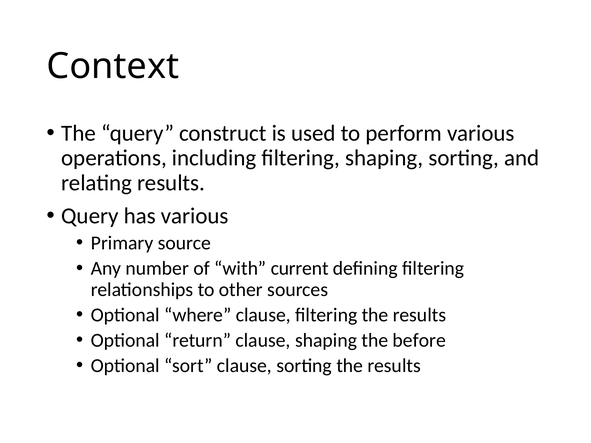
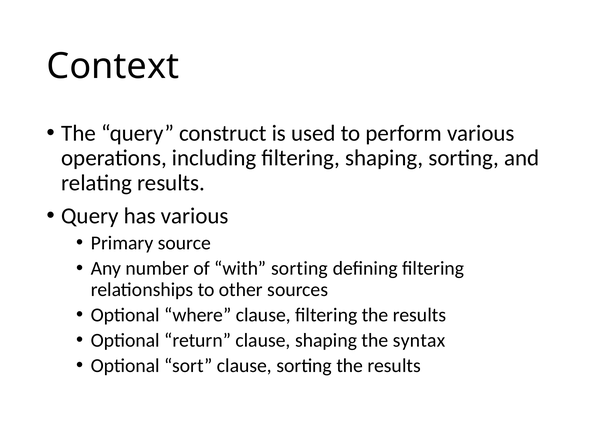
with current: current -> sorting (299, 268)
before: before -> syntax (419, 340)
